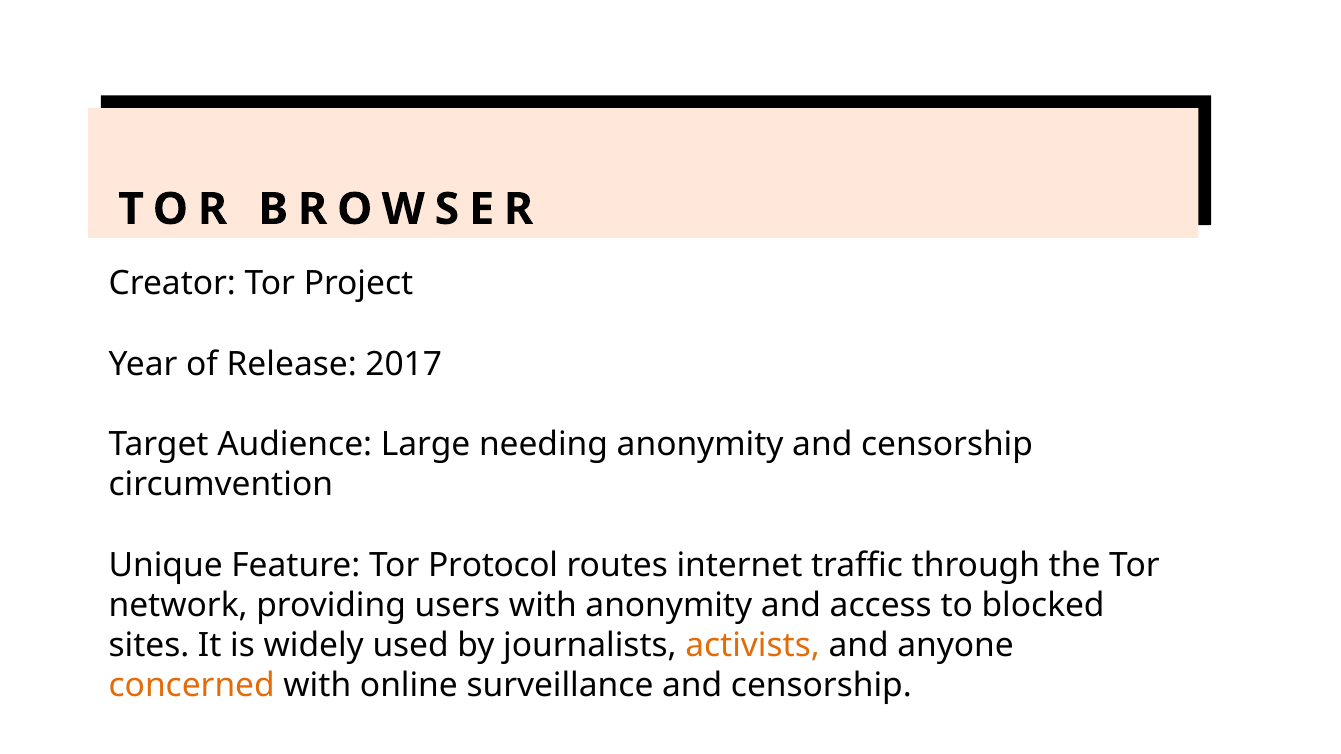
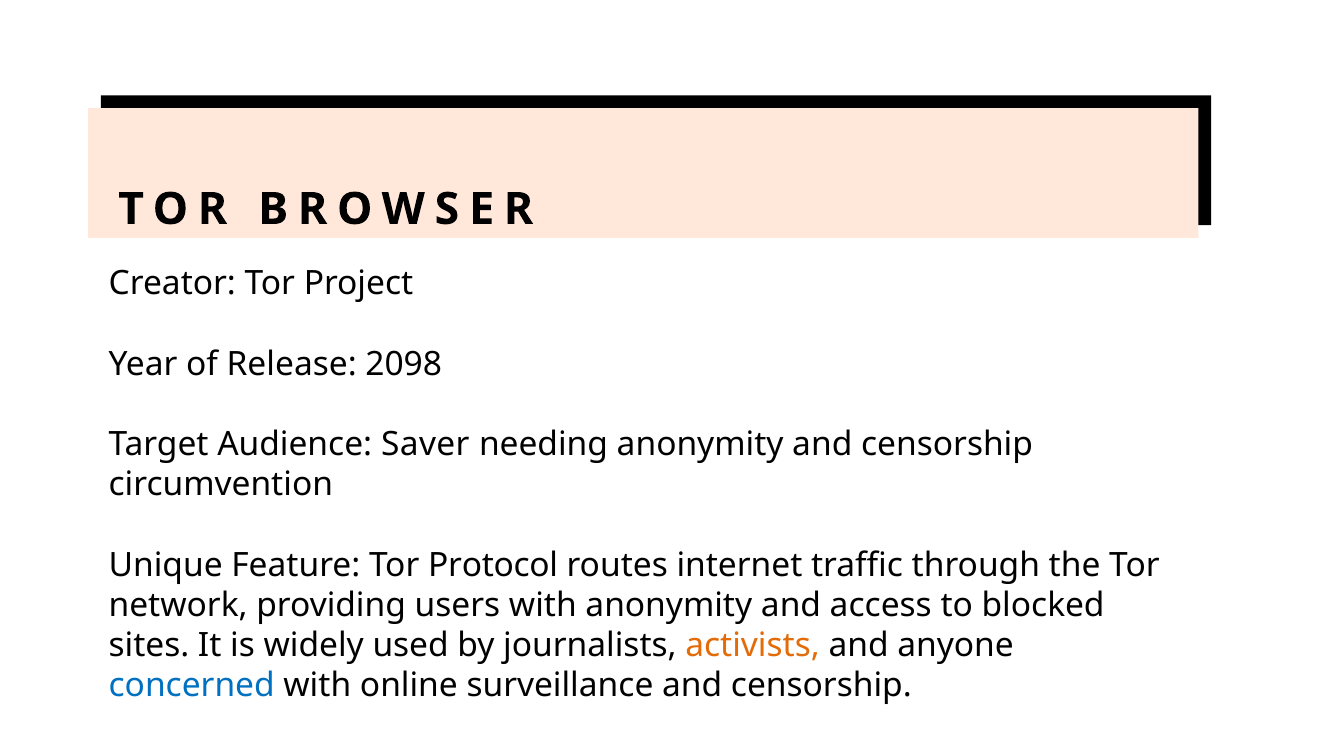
2017: 2017 -> 2098 (404, 364)
Large: Large -> Saver (425, 445)
concerned colour: orange -> blue (192, 686)
